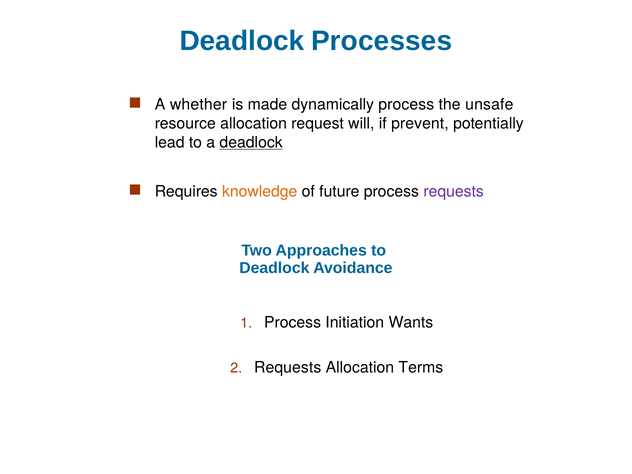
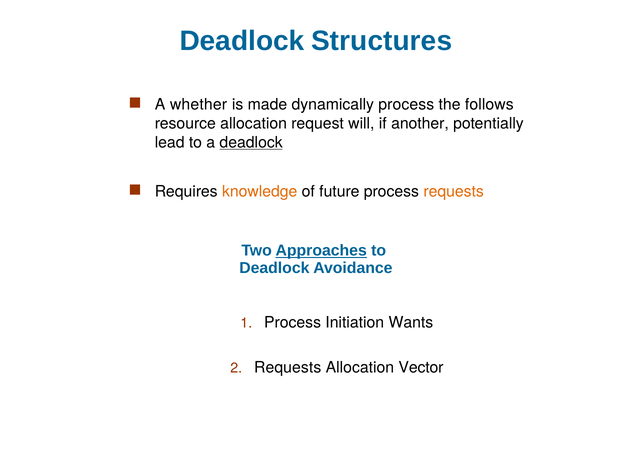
Processes: Processes -> Structures (382, 41)
unsafe: unsafe -> follows (489, 105)
prevent: prevent -> another (420, 123)
requests colour: purple -> orange (454, 191)
Approaches underline: none -> present (321, 251)
Terms: Terms -> Vector (421, 368)
